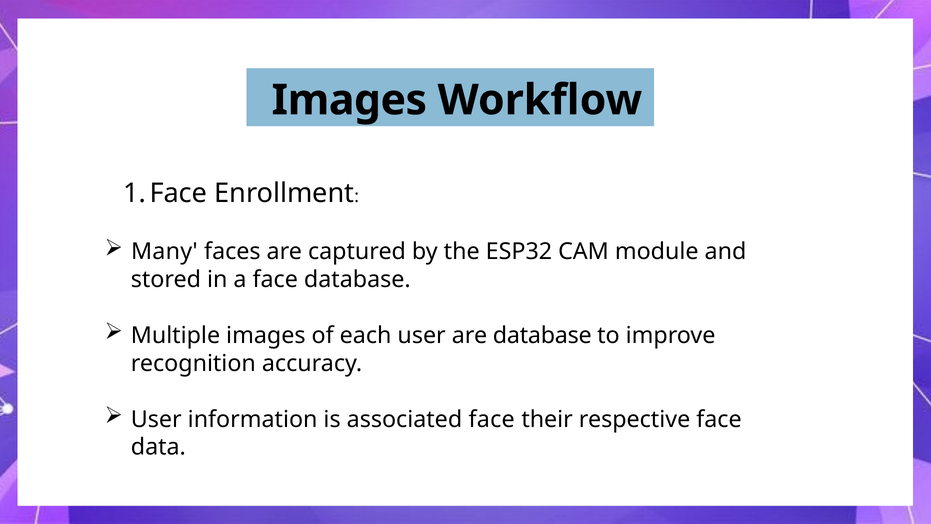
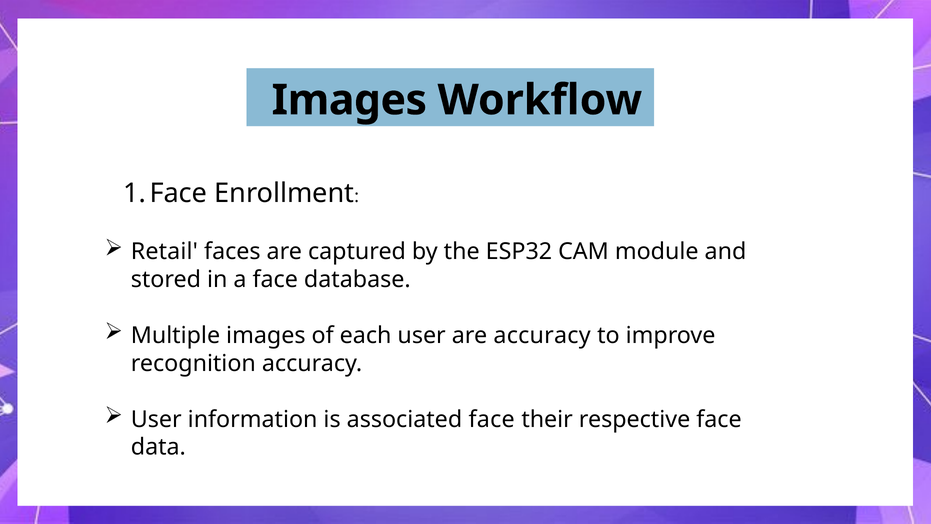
Many: Many -> Retail (164, 252)
are database: database -> accuracy (542, 335)
